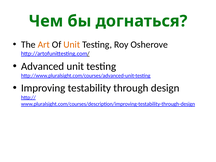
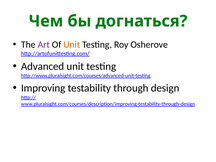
Art colour: orange -> purple (44, 45)
